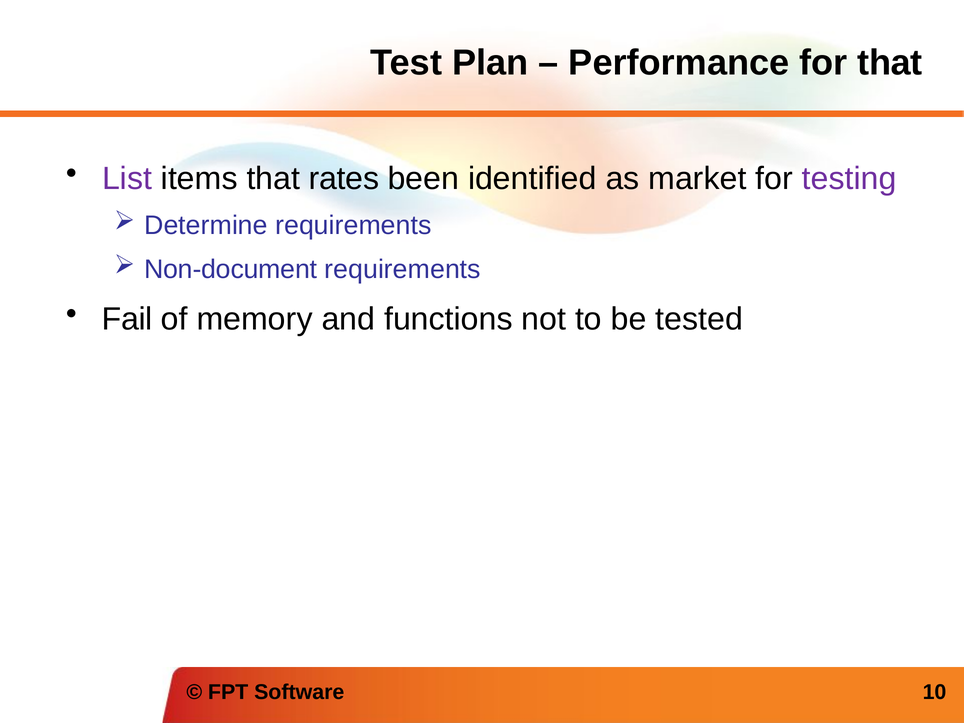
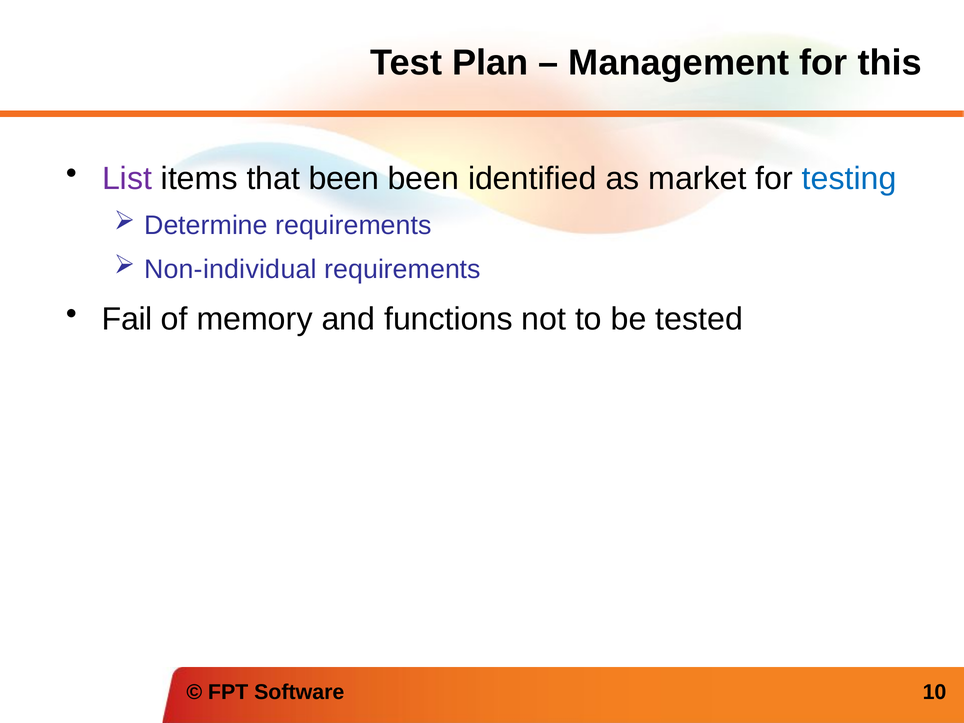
Performance: Performance -> Management (679, 63)
for that: that -> this (890, 63)
that rates: rates -> been (344, 179)
testing colour: purple -> blue (849, 179)
Non-document: Non-document -> Non-individual (230, 269)
